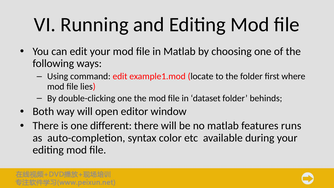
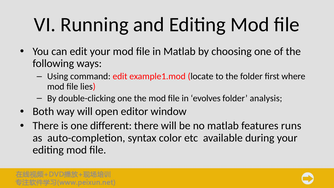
dataset: dataset -> evolves (206, 98)
behinds: behinds -> analysis (266, 98)
